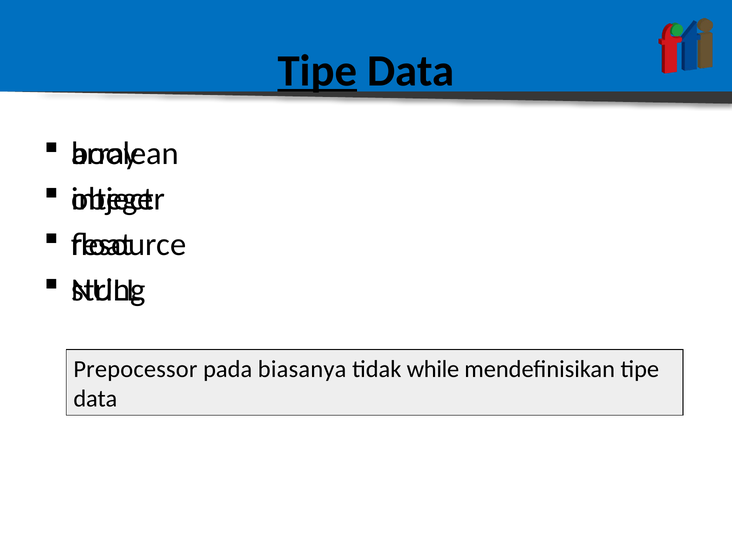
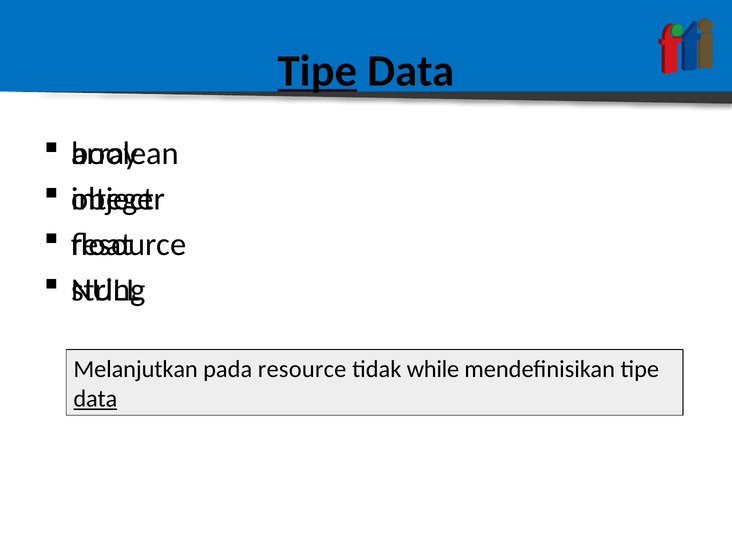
Prepocessor: Prepocessor -> Melanjutkan (136, 369)
pada biasanya: biasanya -> resource (302, 369)
data underline: none -> present (95, 399)
